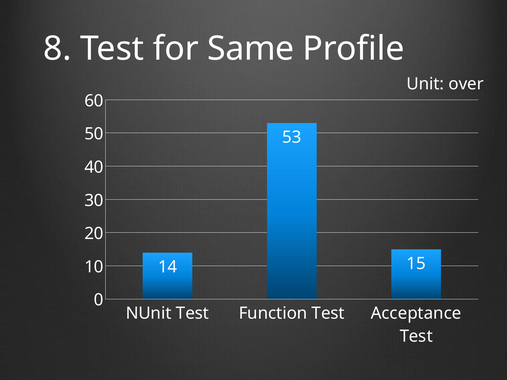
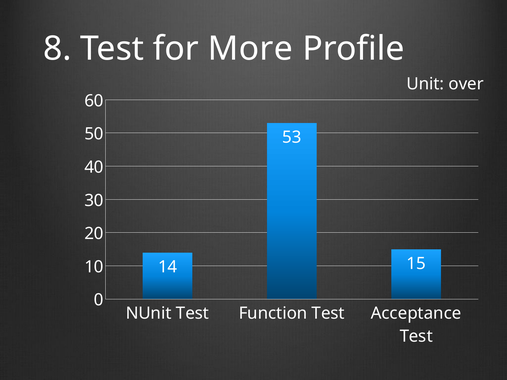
Same: Same -> More (250, 49)
